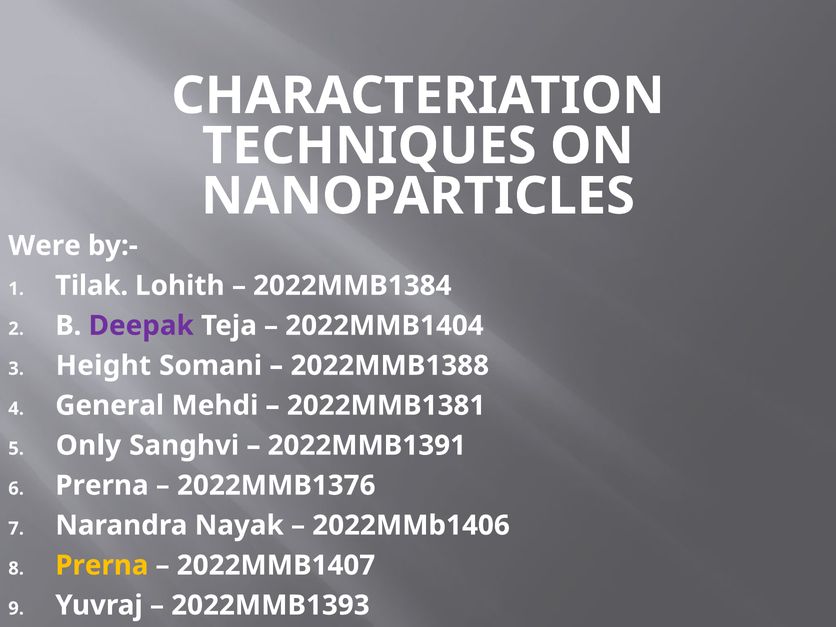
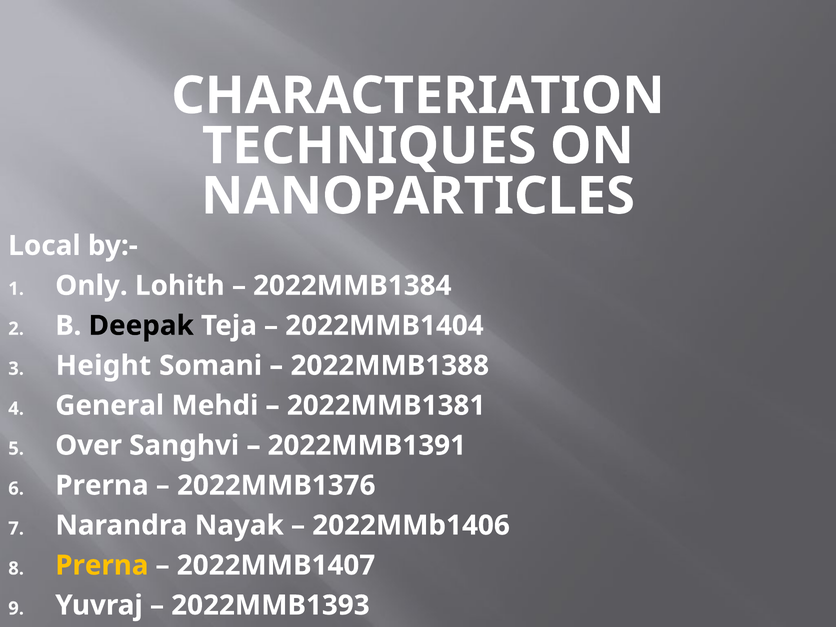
Were: Were -> Local (44, 246)
Tilak: Tilak -> Only (91, 286)
Deepak colour: purple -> black (141, 326)
Only: Only -> Over (89, 445)
